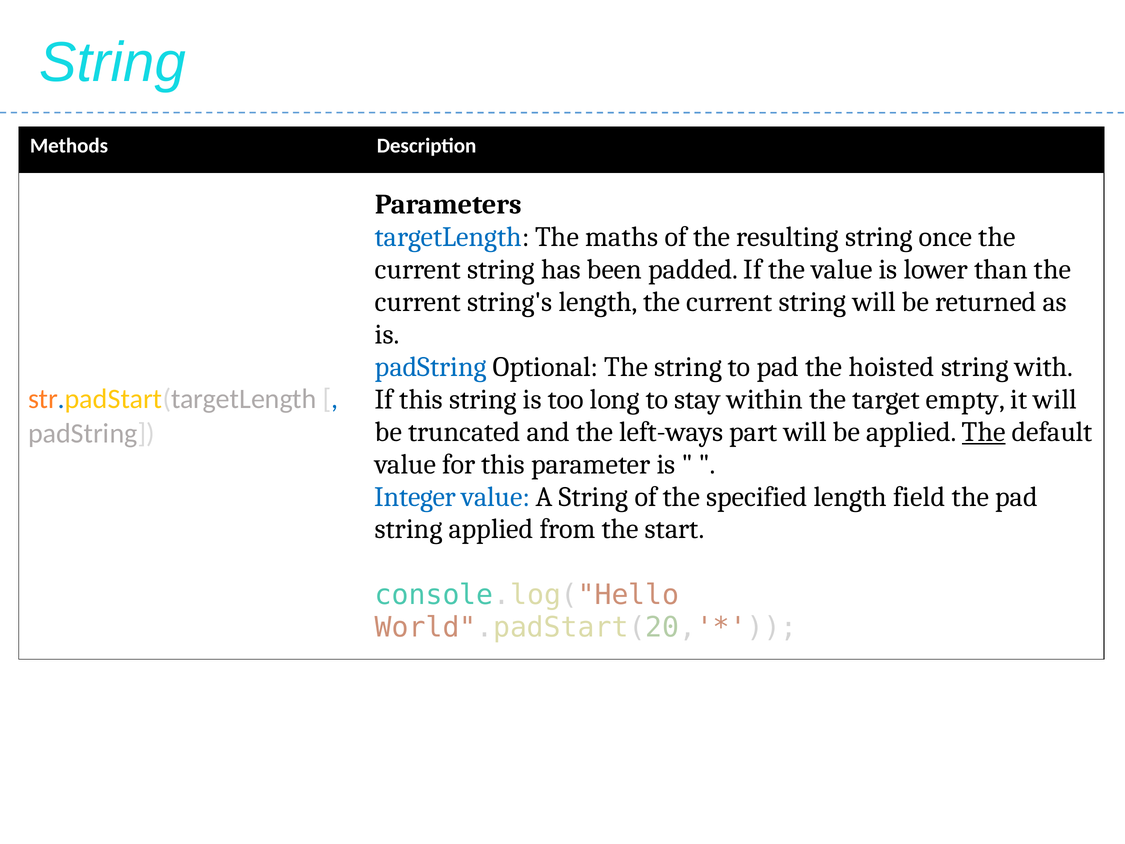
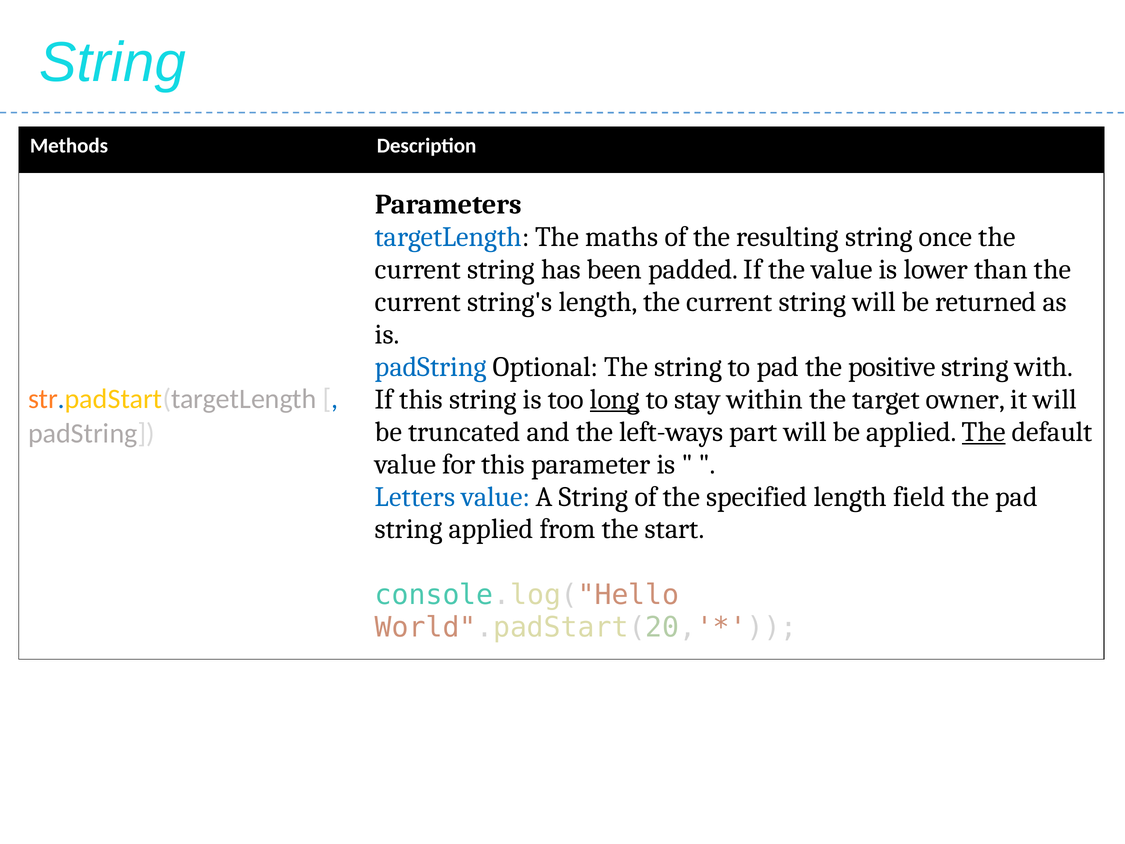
hoisted: hoisted -> positive (892, 367)
long underline: none -> present (615, 399)
empty: empty -> owner (965, 399)
Integer: Integer -> Letters (415, 497)
